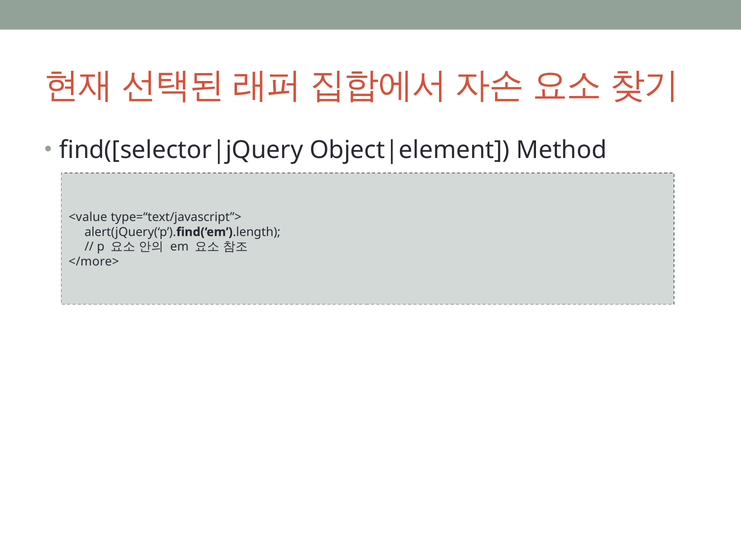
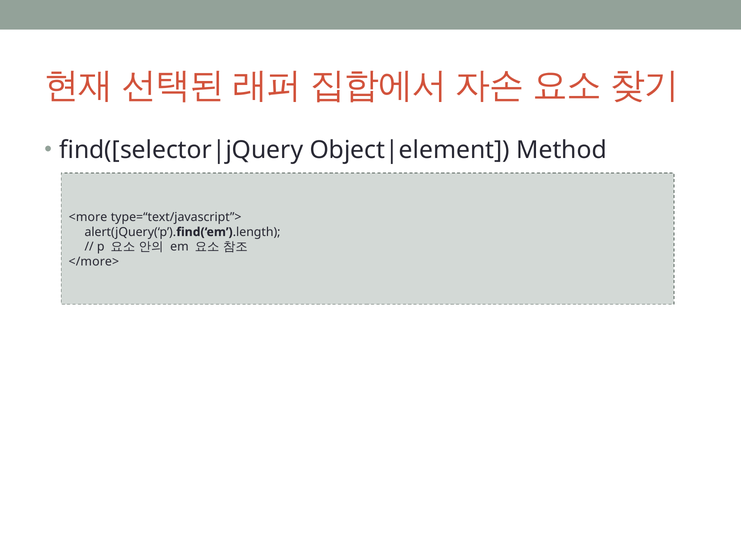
<value: <value -> <more (88, 217)
